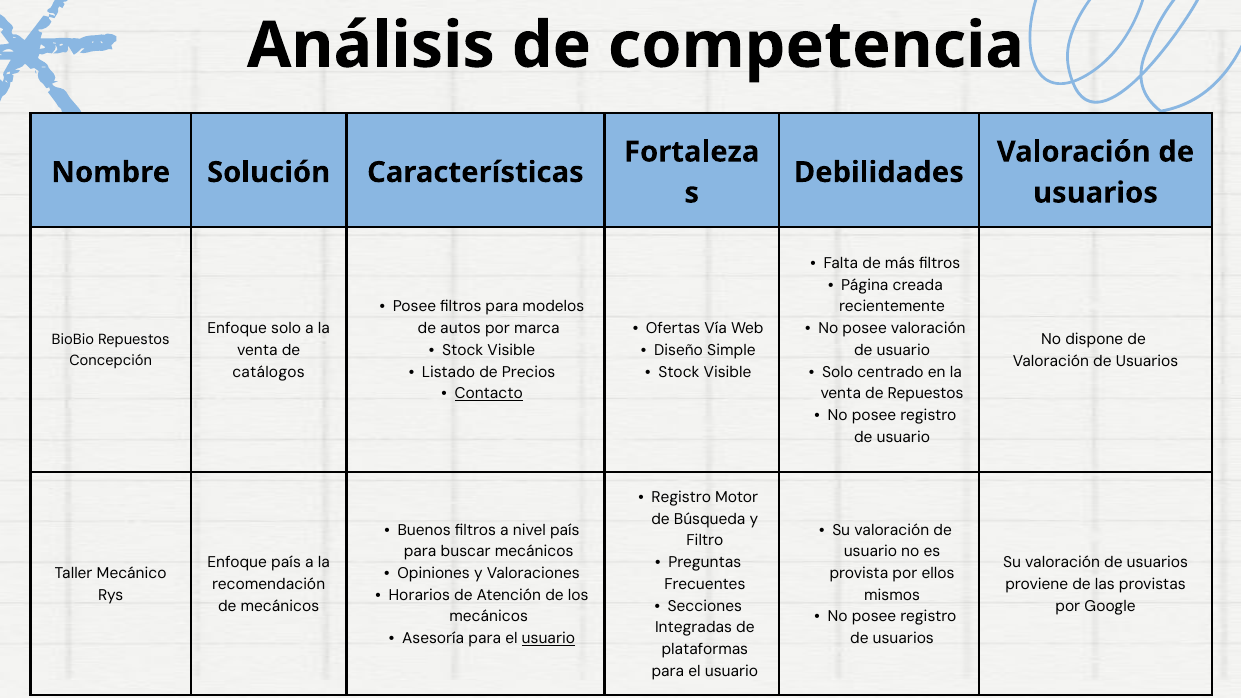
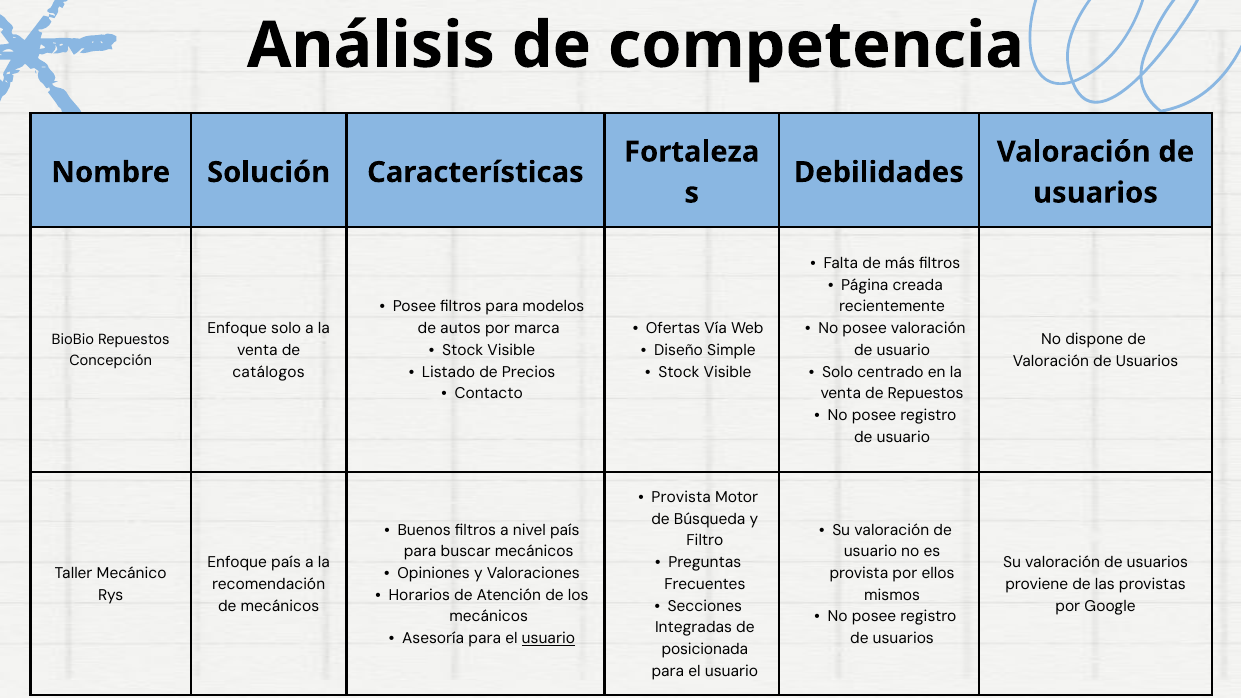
Contacto underline: present -> none (489, 394)
Registro: Registro -> Provista (681, 497)
plataformas: plataformas -> posicionada (705, 649)
